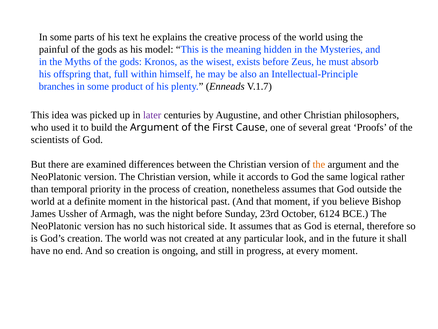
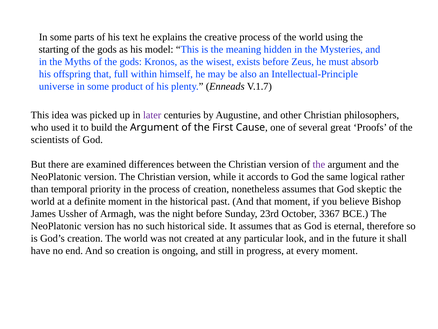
painful: painful -> starting (54, 49)
branches: branches -> universe (57, 86)
the colour: orange -> purple (319, 164)
outside: outside -> skeptic (372, 189)
6124: 6124 -> 3367 (329, 214)
